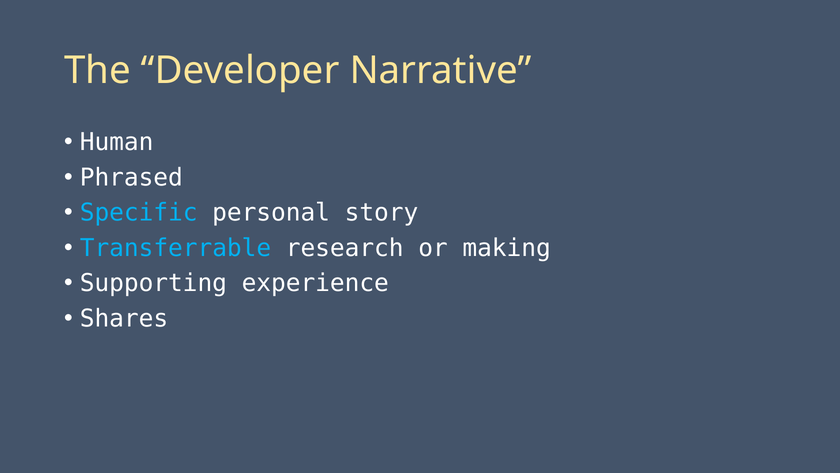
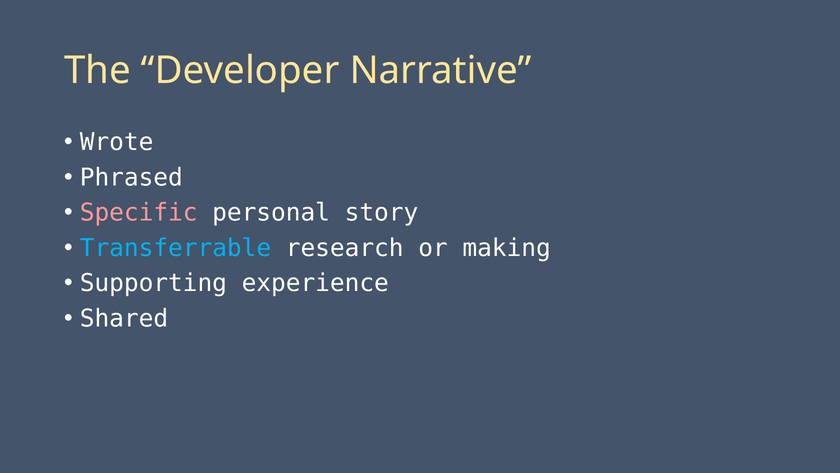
Human: Human -> Wrote (117, 142)
Specific colour: light blue -> pink (139, 212)
Shares: Shares -> Shared (124, 318)
